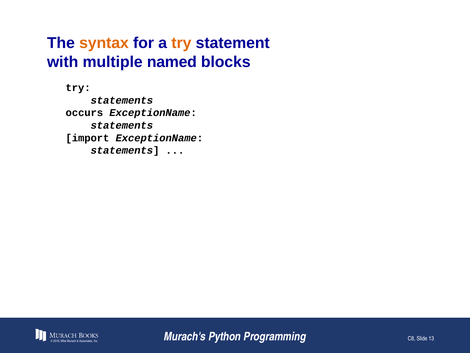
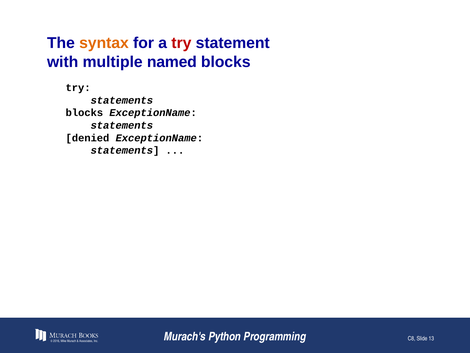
try colour: orange -> red (181, 43)
occurs: occurs -> blocks (84, 113)
import: import -> denied (87, 138)
